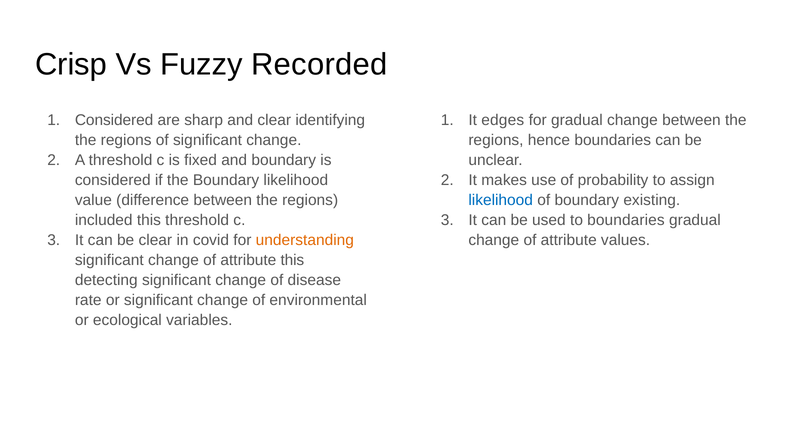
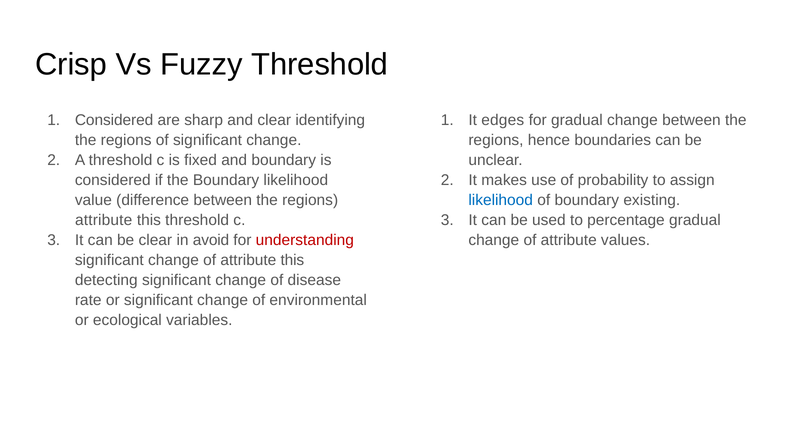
Fuzzy Recorded: Recorded -> Threshold (320, 64)
included: included -> attribute (104, 220)
to boundaries: boundaries -> percentage (626, 220)
covid: covid -> avoid (211, 240)
understanding colour: orange -> red (305, 240)
